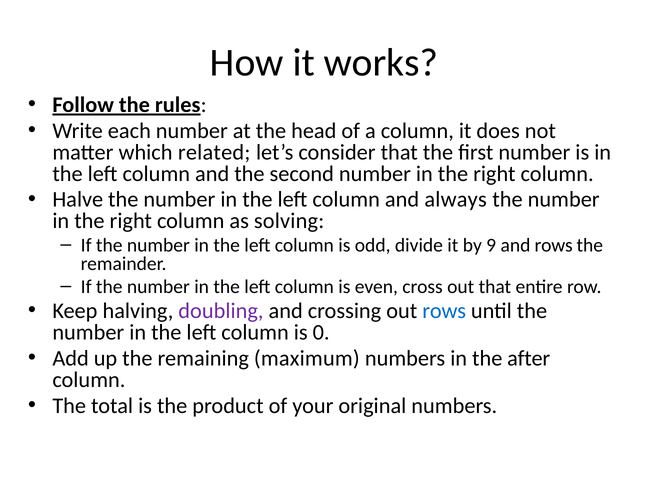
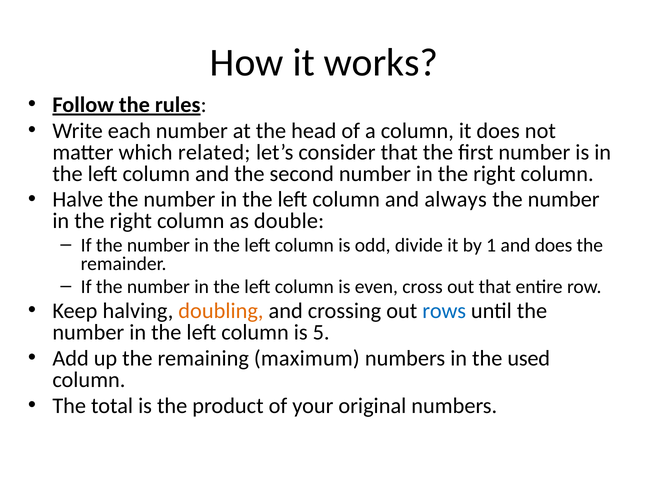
solving: solving -> double (289, 221)
9: 9 -> 1 (491, 245)
and rows: rows -> does (554, 245)
doubling colour: purple -> orange (221, 311)
0: 0 -> 5 (321, 332)
after: after -> used (529, 358)
